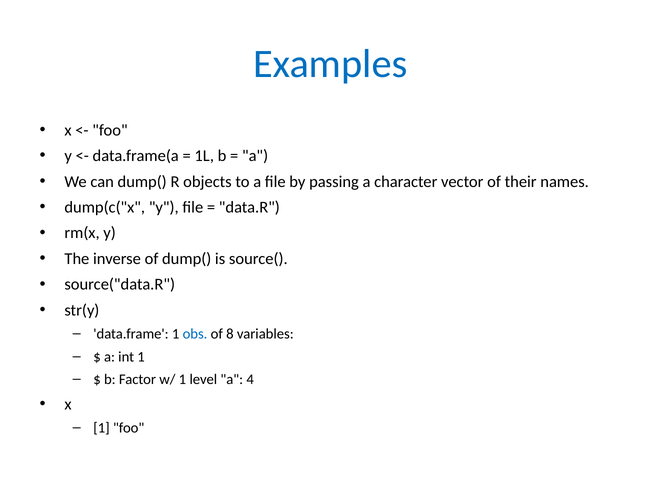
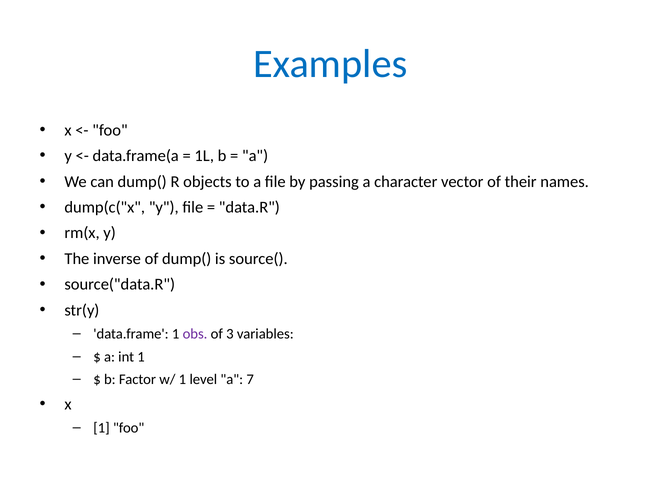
obs colour: blue -> purple (195, 334)
8: 8 -> 3 (230, 334)
4: 4 -> 7 (250, 379)
